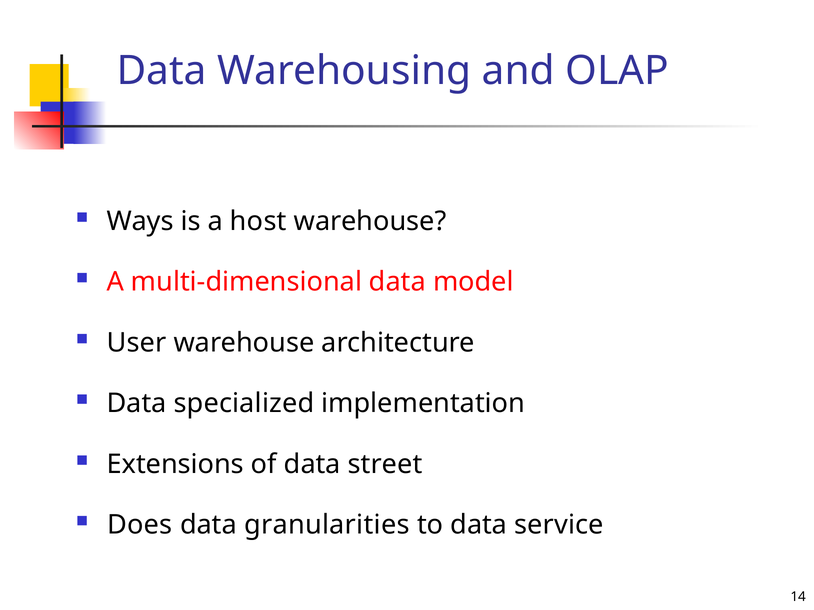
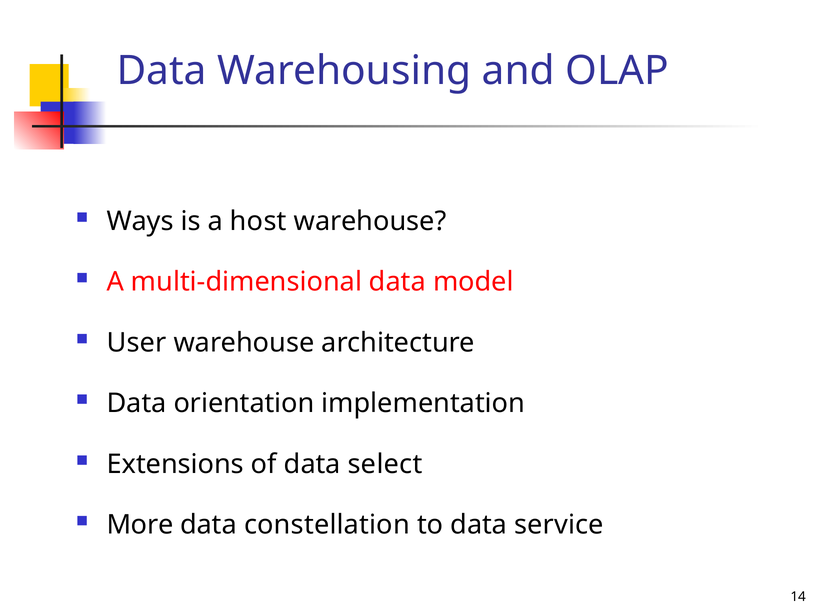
specialized: specialized -> orientation (244, 404)
street: street -> select (385, 464)
Does: Does -> More (140, 525)
granularities: granularities -> constellation (327, 525)
